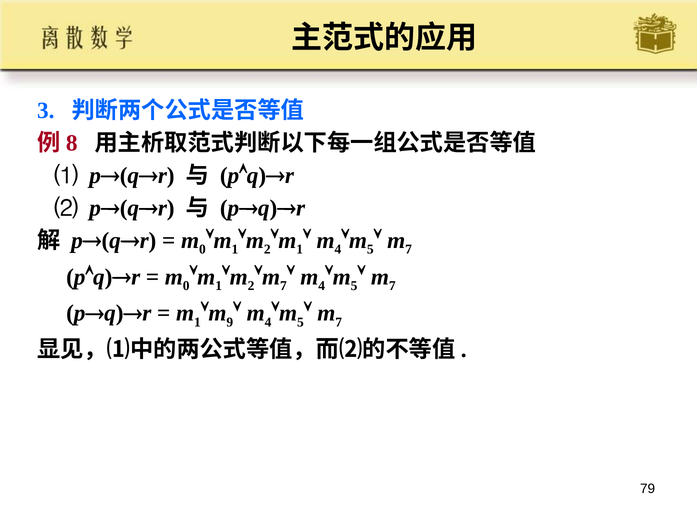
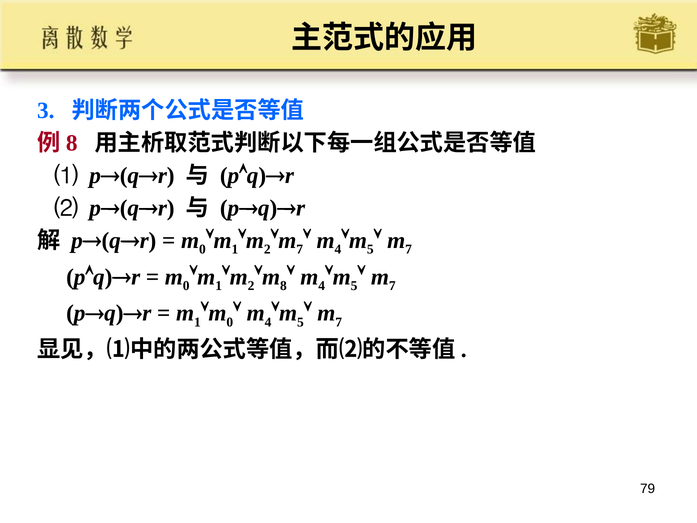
1: 1 -> 7 (300, 249)
7: 7 -> 8 (283, 286)
9: 9 -> 0 (230, 322)
